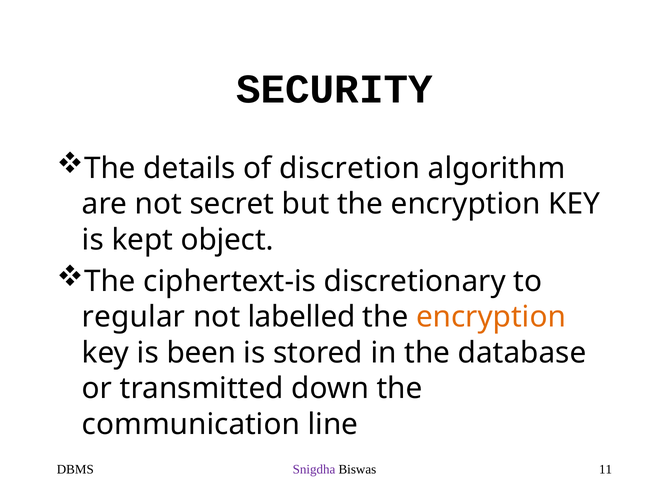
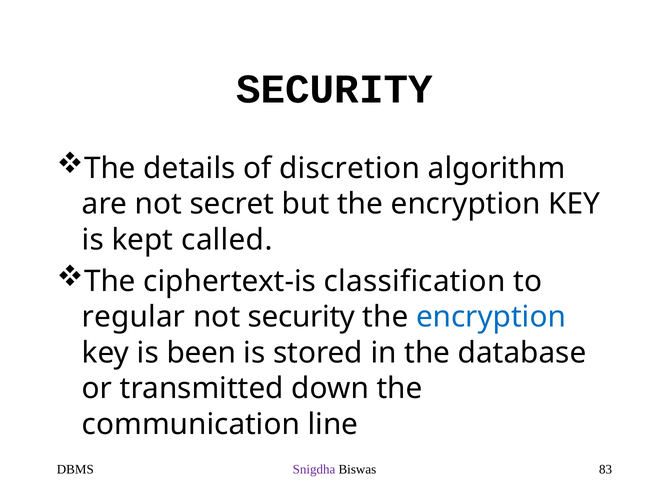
object: object -> called (227, 240)
discretionary: discretionary -> classification (415, 281)
not labelled: labelled -> security (301, 317)
encryption colour: orange -> blue (491, 317)
11: 11 -> 83 (606, 469)
